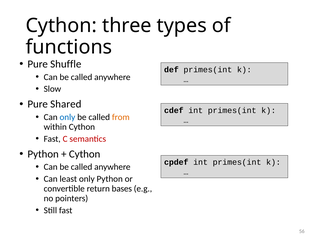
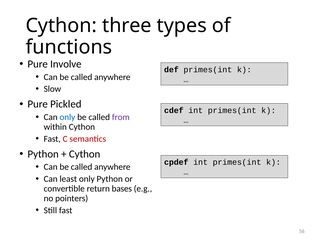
Shuffle: Shuffle -> Involve (66, 64)
Shared: Shared -> Pickled (66, 104)
from colour: orange -> purple (121, 117)
